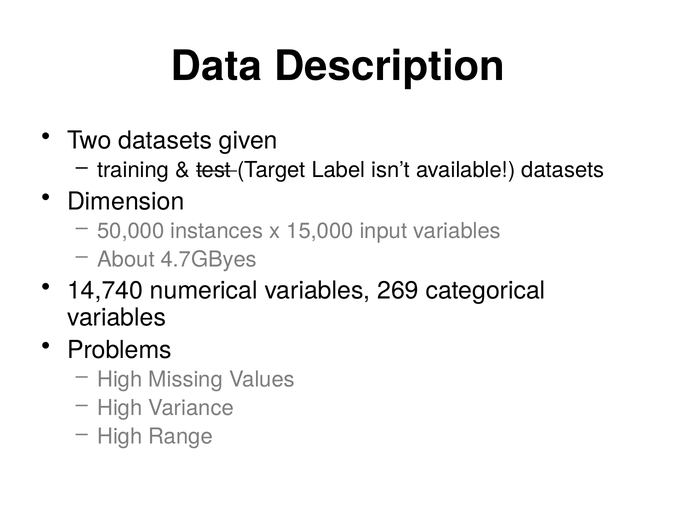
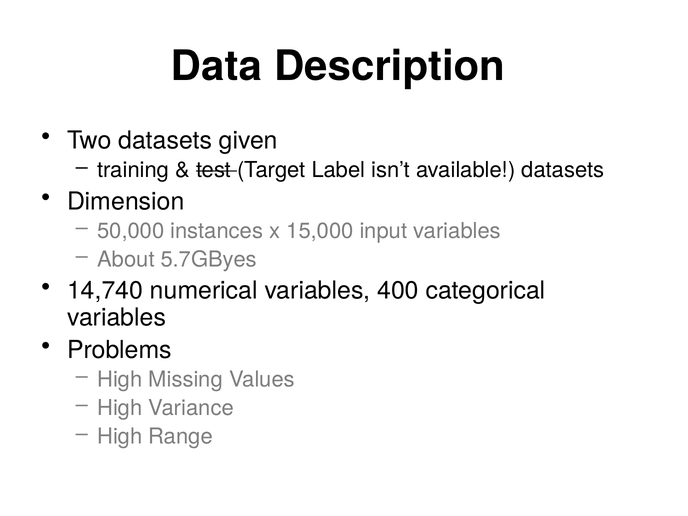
4.7GByes: 4.7GByes -> 5.7GByes (209, 260)
269: 269 -> 400 (398, 291)
